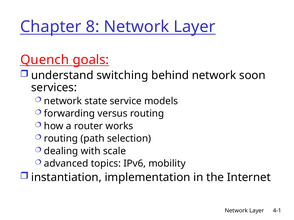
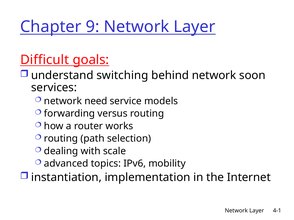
8: 8 -> 9 (93, 27)
Quench: Quench -> Difficult (45, 60)
state: state -> need (96, 101)
